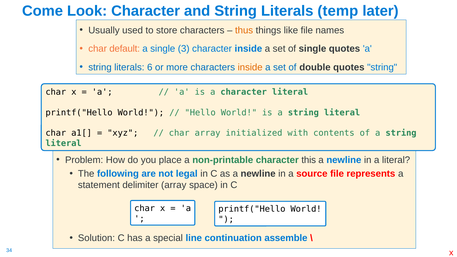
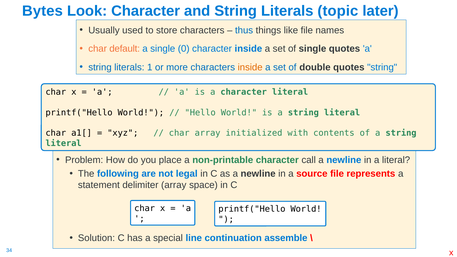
Come: Come -> Bytes (42, 11)
temp: temp -> topic (338, 11)
thus colour: orange -> blue (244, 30)
3: 3 -> 0 (184, 49)
6: 6 -> 1 (150, 67)
this: this -> call (309, 160)
